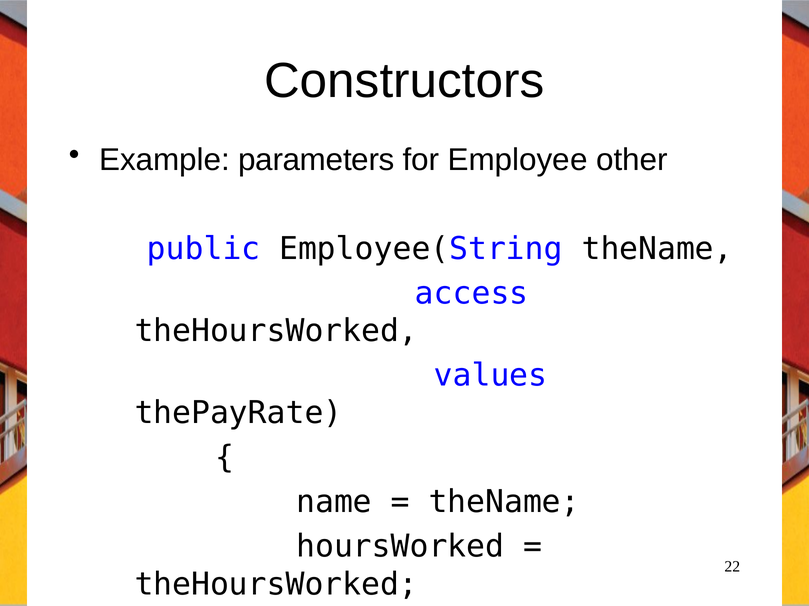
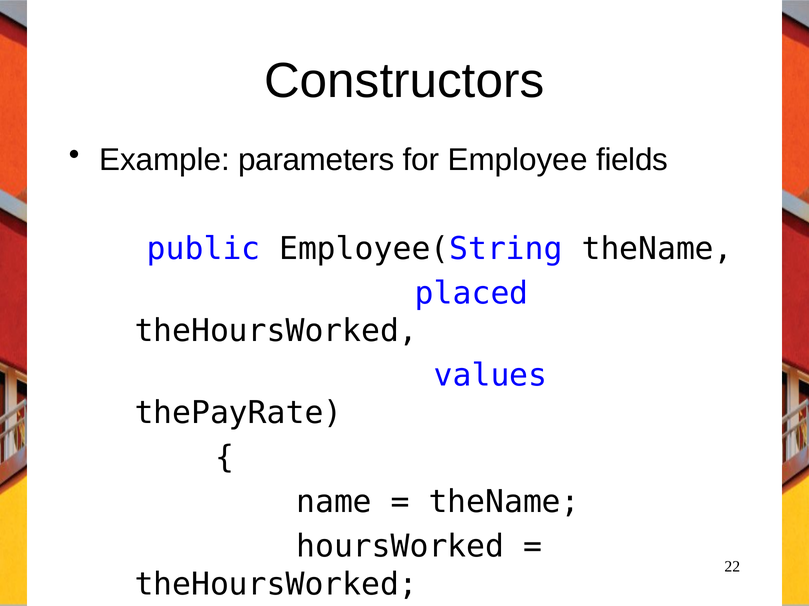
other: other -> fields (632, 160)
access: access -> placed (472, 294)
